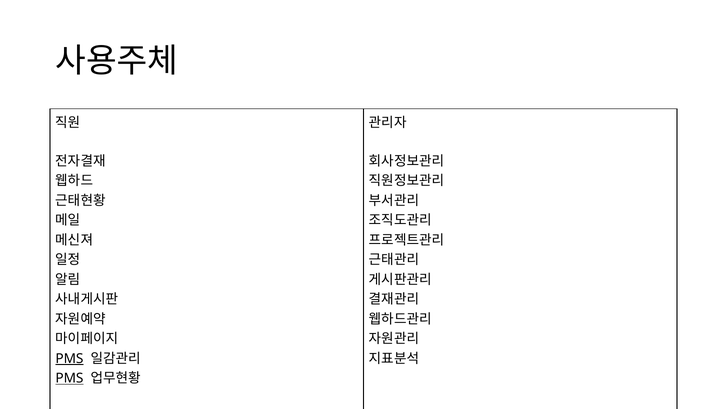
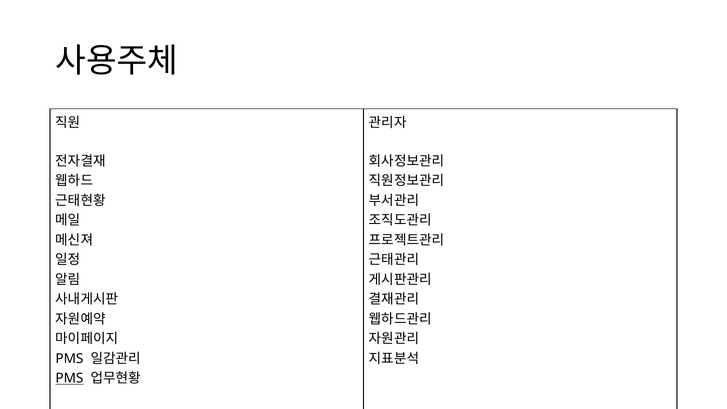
PMS underline: present -> none (69, 358)
